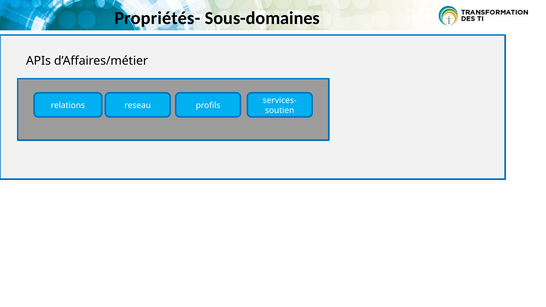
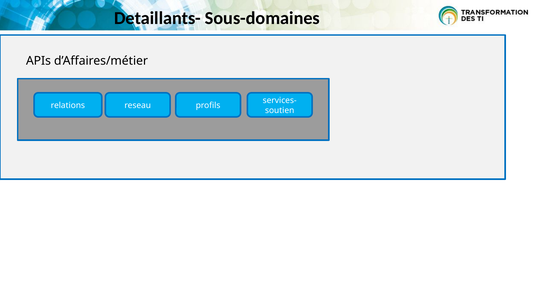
Propriétés-: Propriétés- -> Detaillants- (158, 18)
